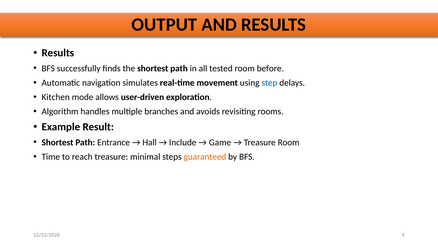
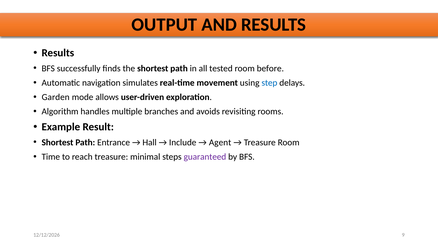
Kitchen: Kitchen -> Garden (56, 97)
Game: Game -> Agent (220, 143)
guaranteed colour: orange -> purple (205, 157)
